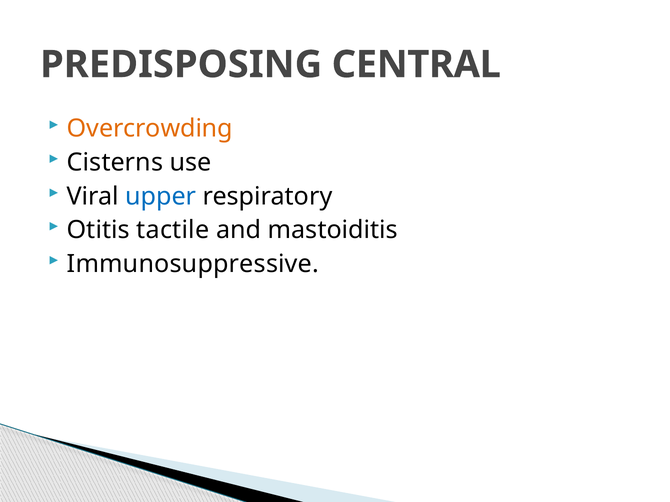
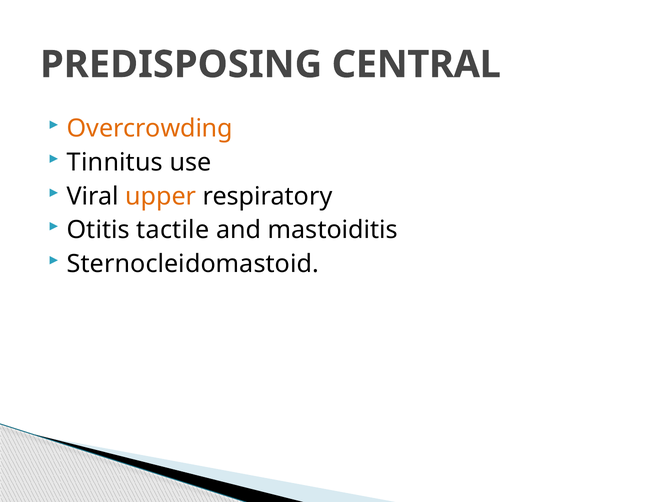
Cisterns: Cisterns -> Tinnitus (115, 163)
upper colour: blue -> orange (161, 196)
Immunosuppressive: Immunosuppressive -> Sternocleidomastoid (193, 264)
